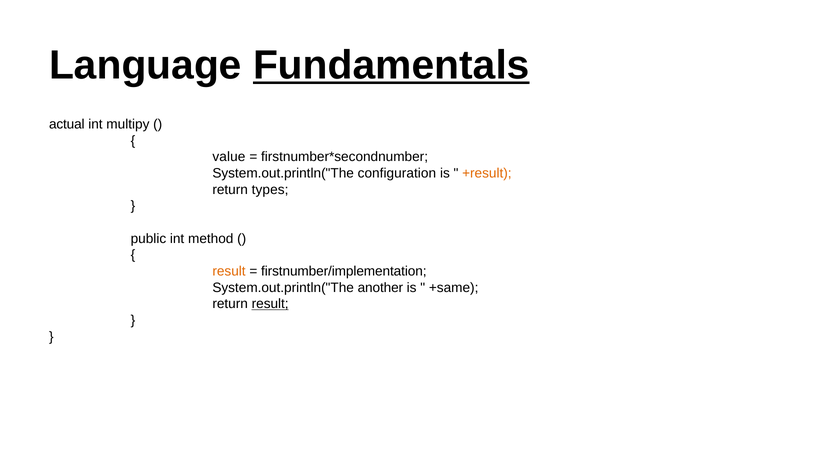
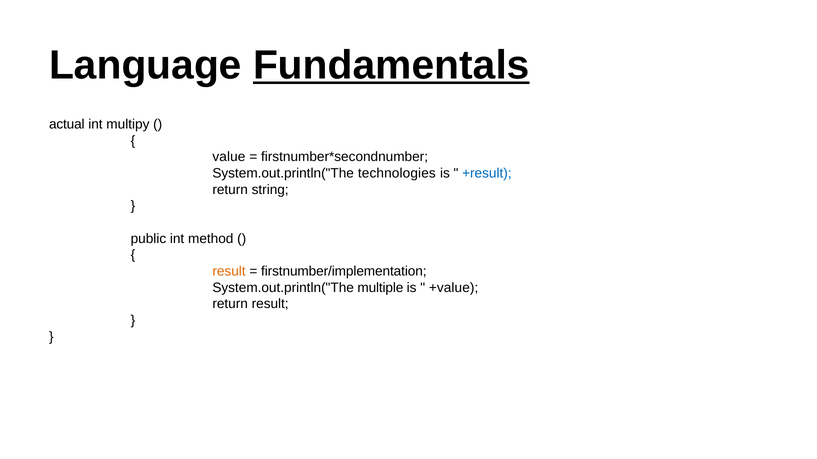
configuration: configuration -> technologies (397, 174)
+result colour: orange -> blue (487, 174)
types: types -> string (270, 190)
another: another -> multiple (380, 288)
+same: +same -> +value (454, 288)
result underline: present -> none (270, 304)
